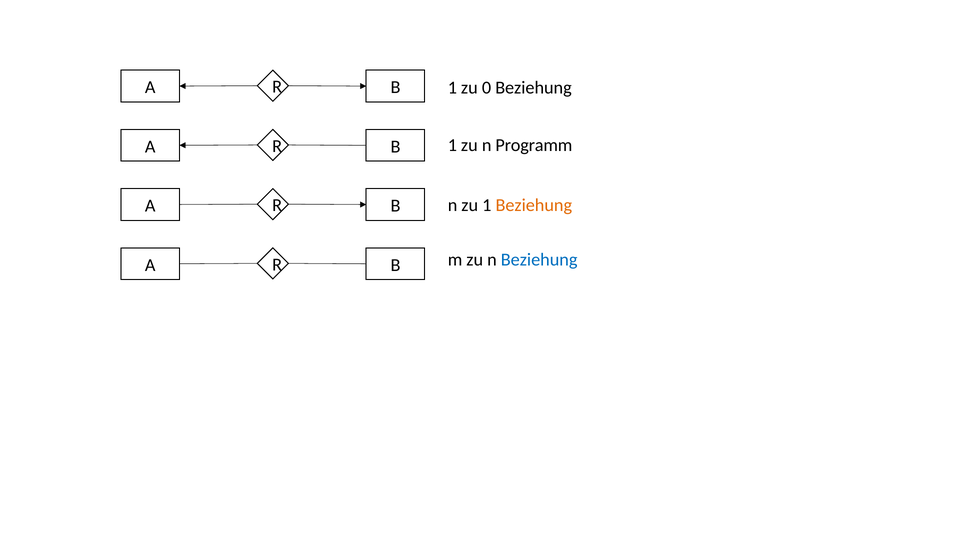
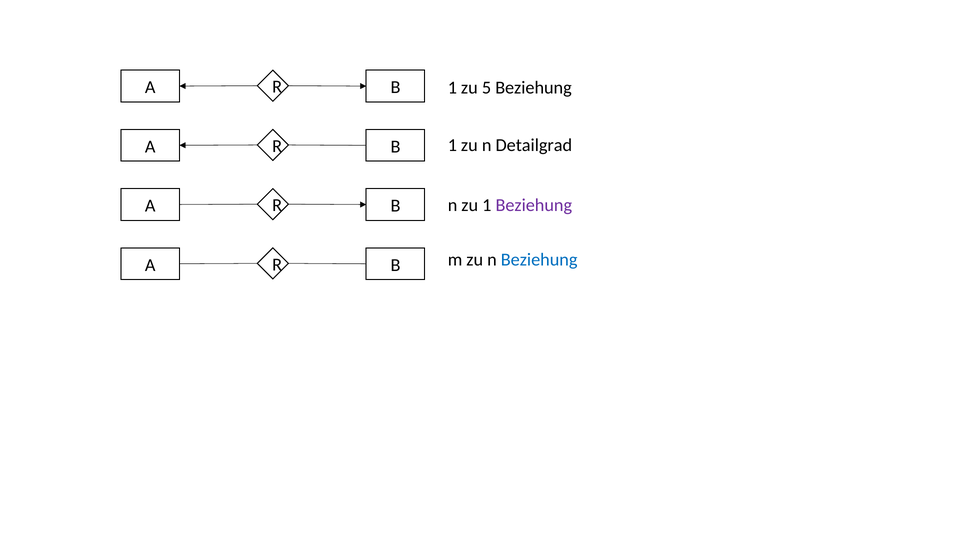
0: 0 -> 5 (487, 88)
Programm: Programm -> Detailgrad (534, 145)
Beziehung colour: orange -> purple (534, 205)
